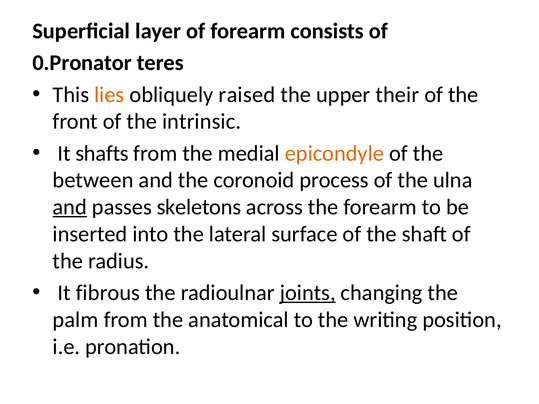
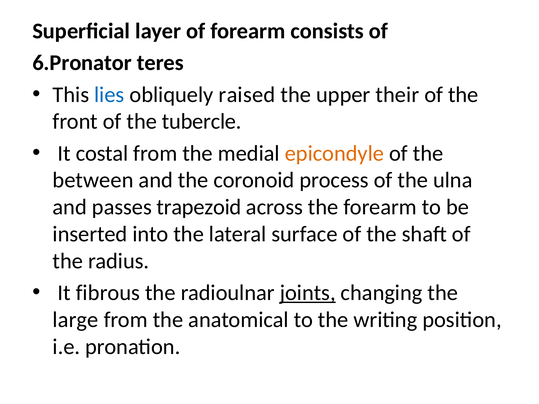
0.Pronator: 0.Pronator -> 6.Pronator (82, 63)
lies colour: orange -> blue (109, 95)
intrinsic: intrinsic -> tubercle (202, 122)
shafts: shafts -> costal (102, 153)
and underline: present -> none (70, 207)
skeletons: skeletons -> trapezoid (199, 207)
palm: palm -> large (76, 320)
